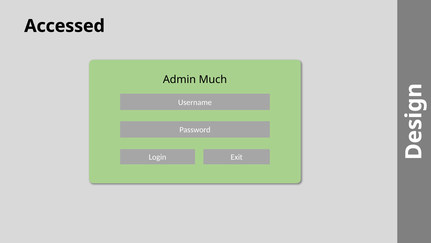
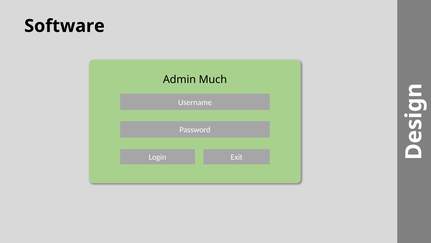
Accessed: Accessed -> Software (64, 26)
